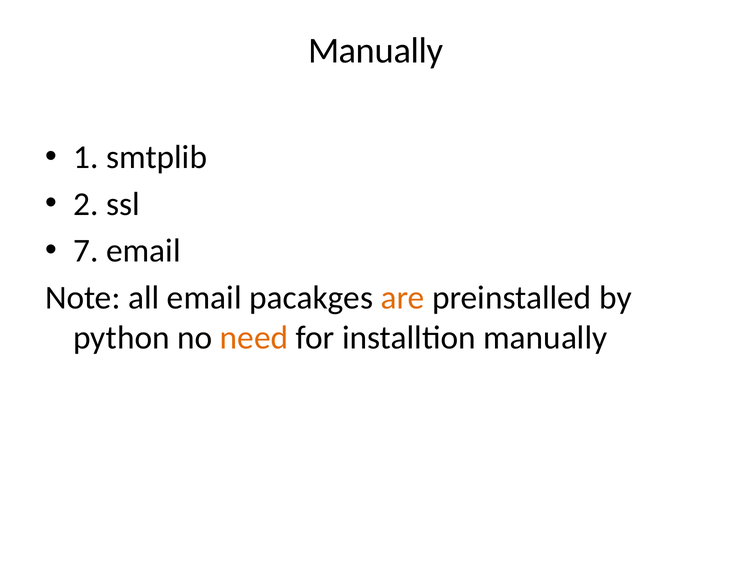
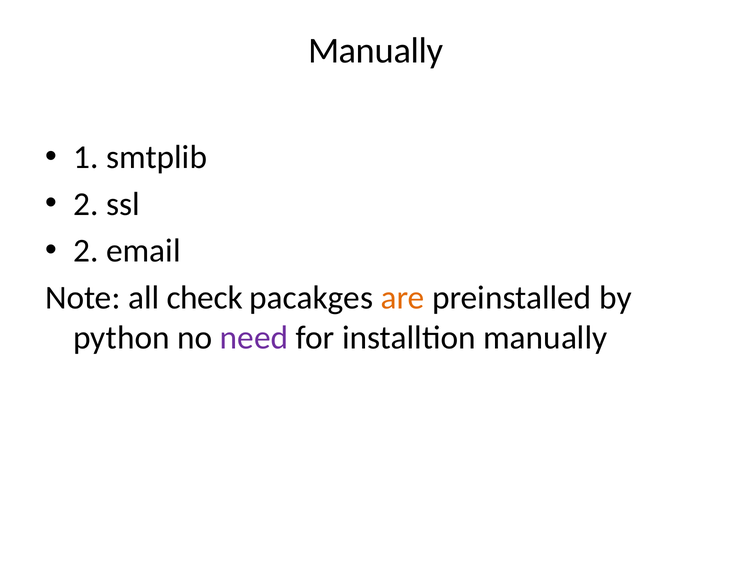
7: 7 -> 2 (86, 251)
all email: email -> check (205, 298)
need colour: orange -> purple (254, 338)
